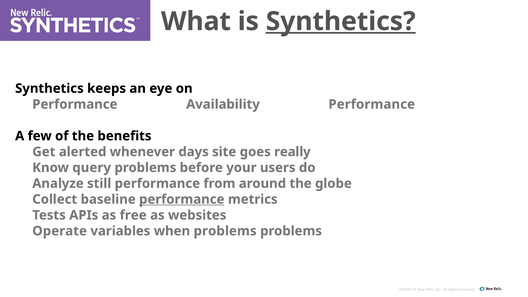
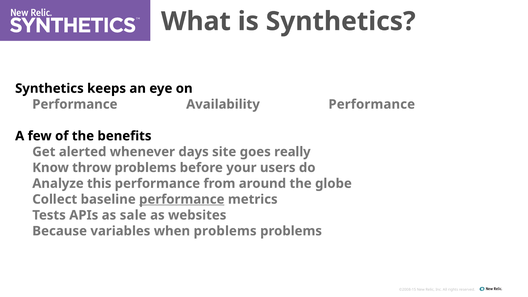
Synthetics underline: present -> none (341, 21)
query: query -> throw (92, 168)
still: still -> this (99, 183)
free: free -> sale (133, 215)
Operate: Operate -> Because (60, 231)
